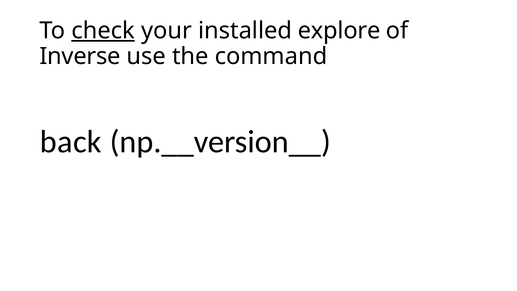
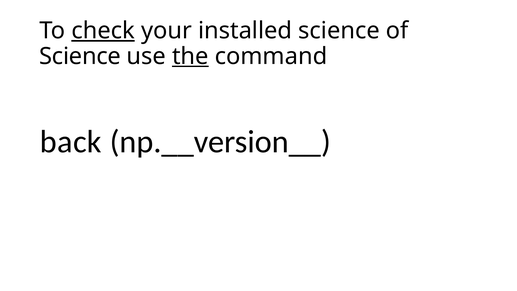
installed explore: explore -> science (339, 31)
Inverse: Inverse -> Science (80, 56)
the underline: none -> present (190, 56)
